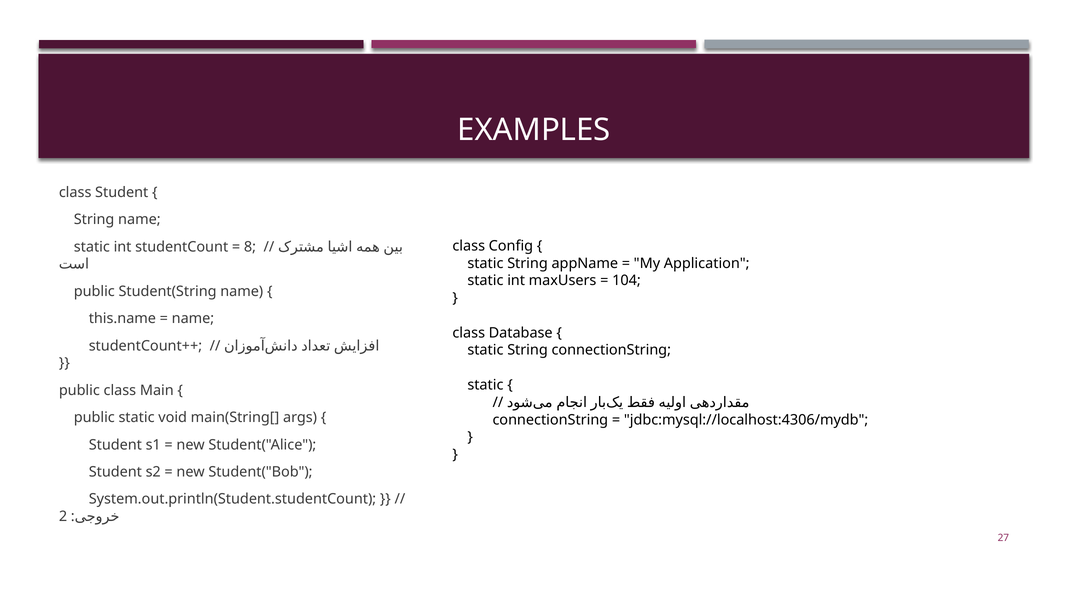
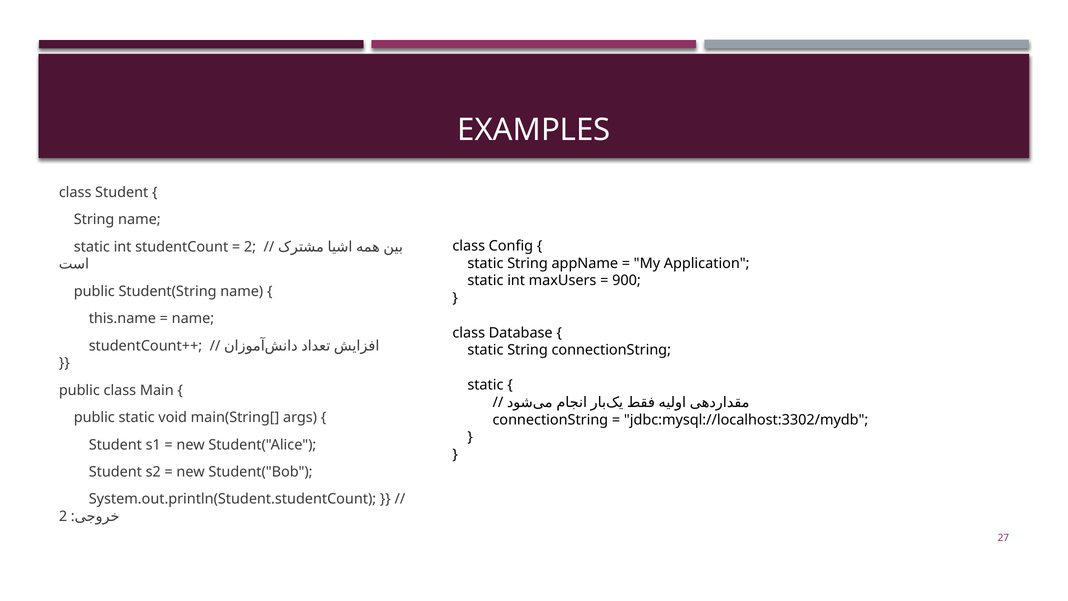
8: 8 -> 2 (250, 247)
104: 104 -> 900 (627, 281)
jdbc:mysql://localhost:4306/mydb: jdbc:mysql://localhost:4306/mydb -> jdbc:mysql://localhost:3302/mydb (746, 420)
